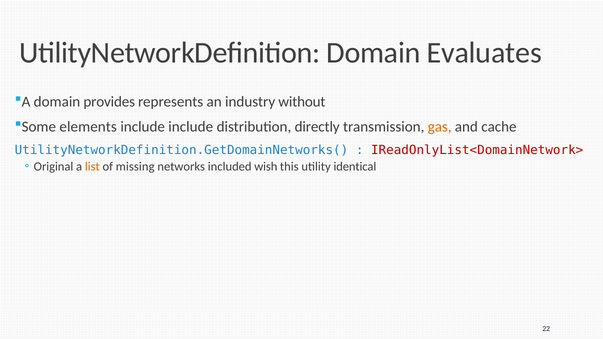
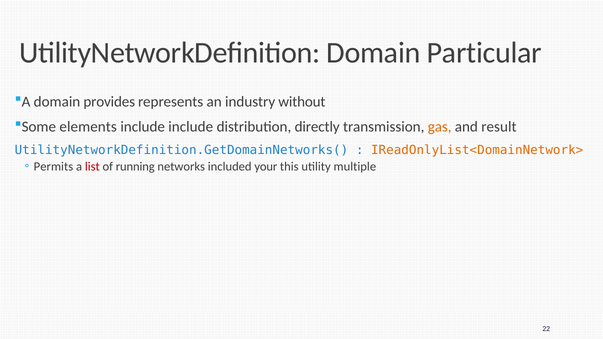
Evaluates: Evaluates -> Particular (484, 53)
cache: cache -> result (499, 127)
IReadOnlyList<DomainNetwork> colour: red -> orange (477, 150)
Original: Original -> Permits (53, 166)
list colour: orange -> red (92, 166)
missing: missing -> running (135, 166)
wish: wish -> your (266, 166)
identical: identical -> multiple (355, 166)
